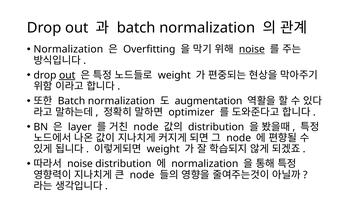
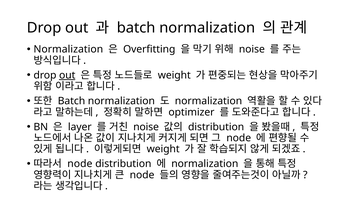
noise underline: present -> none (252, 49)
augmentation: augmentation -> normalization (208, 101)
node: node -> noise (146, 127)
noise: noise -> node (80, 164)
